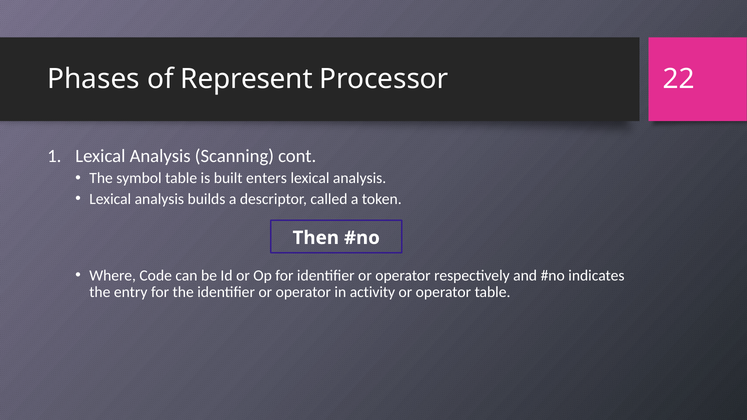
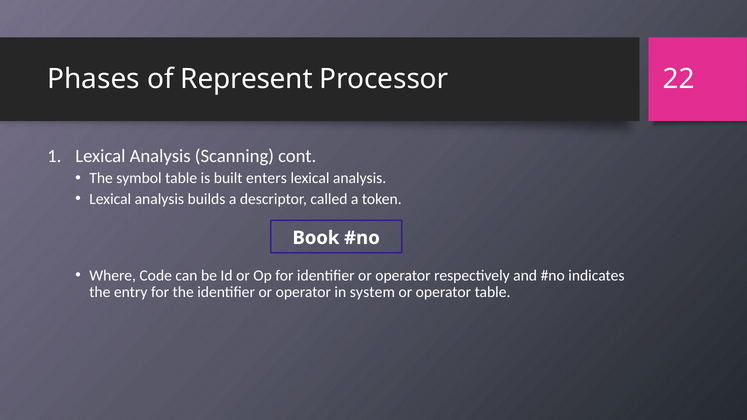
Then: Then -> Book (316, 238)
activity: activity -> system (372, 292)
